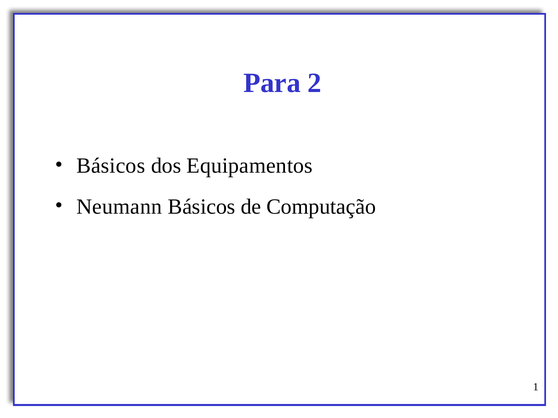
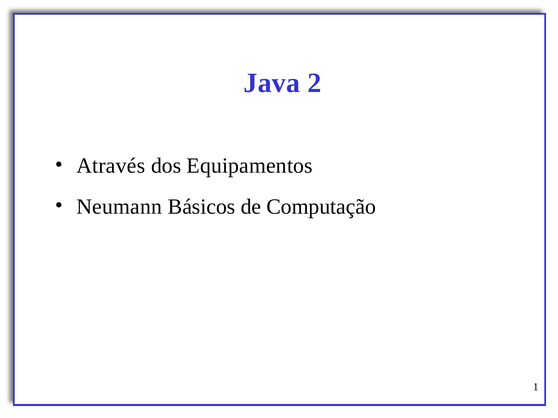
Para: Para -> Java (272, 83)
Básicos: Básicos -> Através (111, 166)
